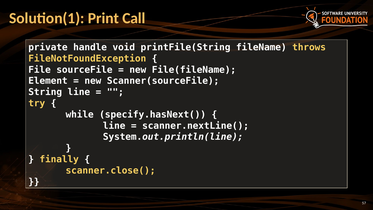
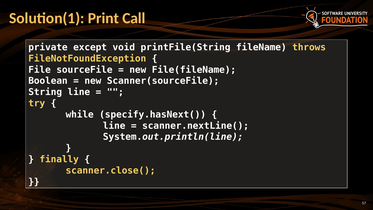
handle: handle -> except (90, 47)
Element: Element -> Boolean (48, 81)
